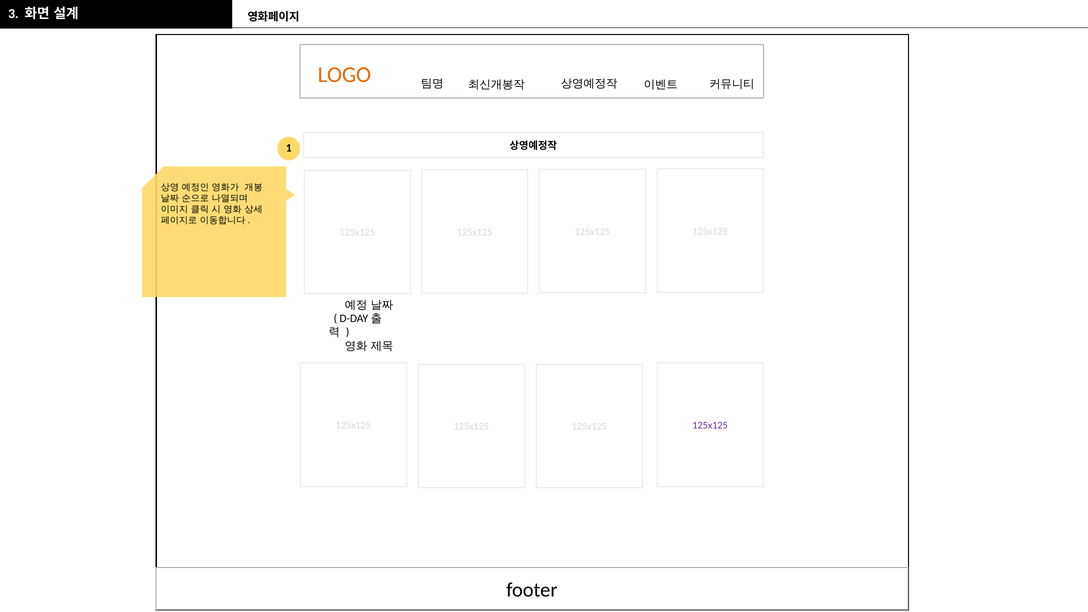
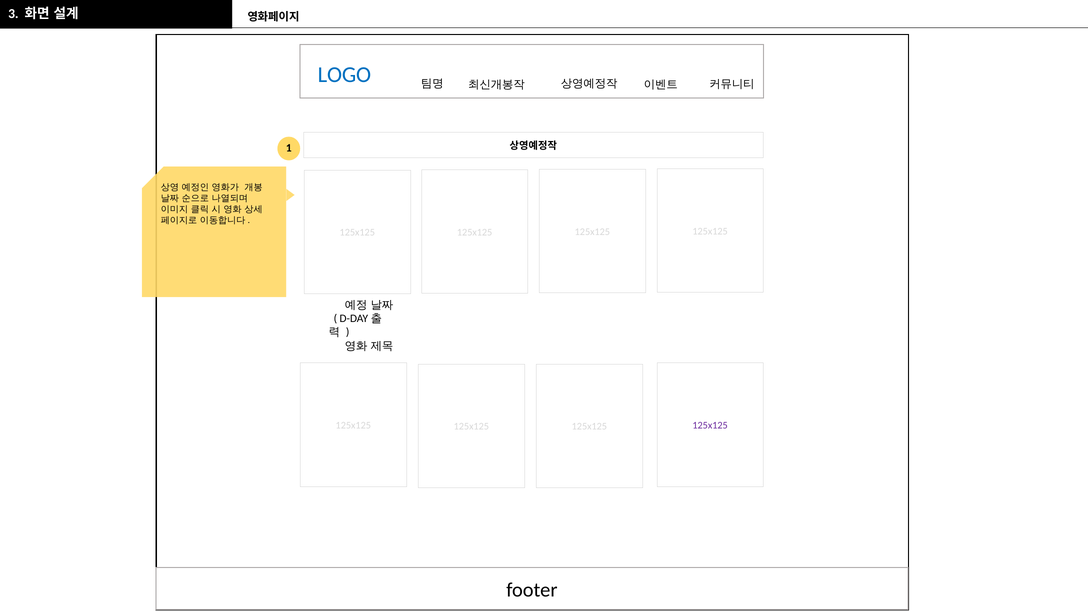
LOGO colour: orange -> blue (344, 75)
